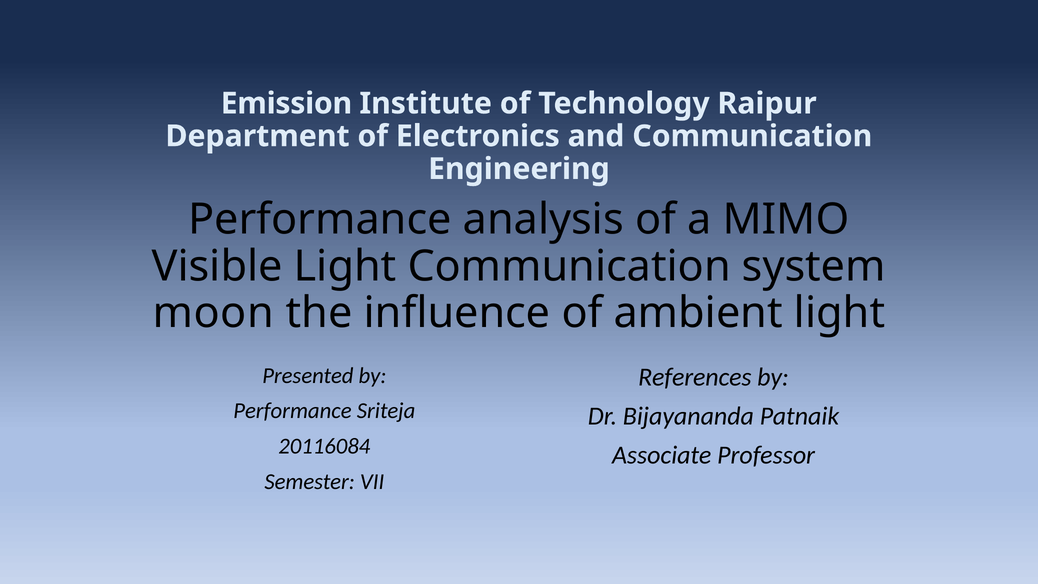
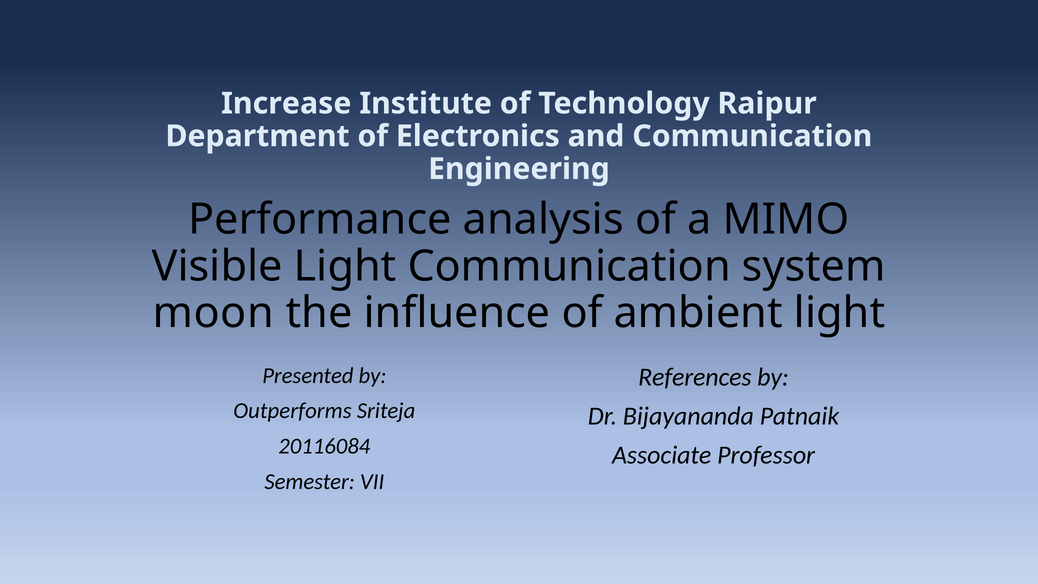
Emission: Emission -> Increase (286, 103)
Performance: Performance -> Outperforms (292, 411)
